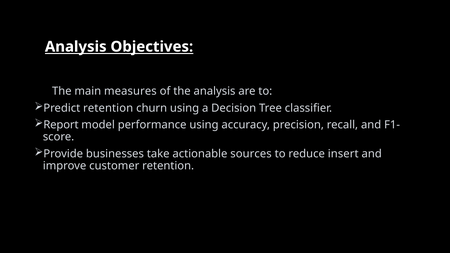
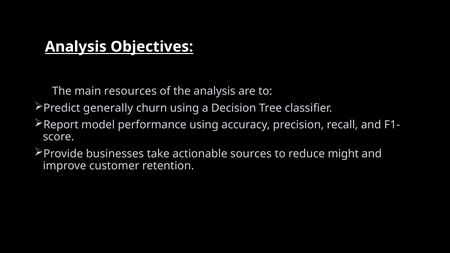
measures: measures -> resources (130, 91)
Predict retention: retention -> generally (108, 108)
insert: insert -> might (343, 154)
